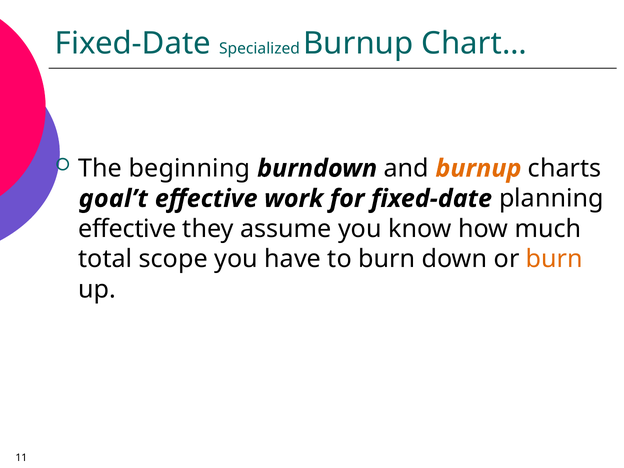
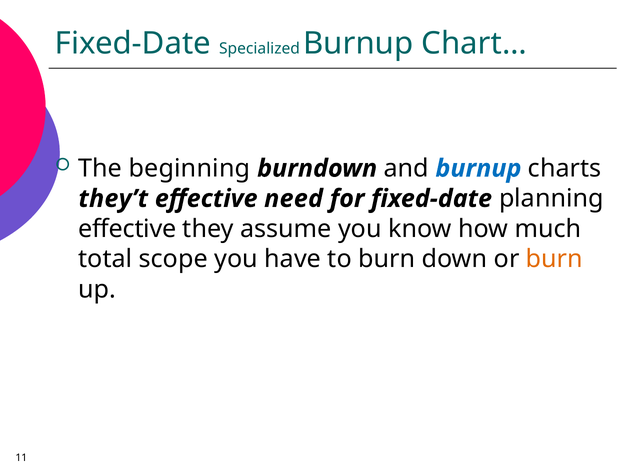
burnup colour: orange -> blue (478, 168)
goal’t: goal’t -> they’t (113, 199)
work: work -> need (294, 199)
